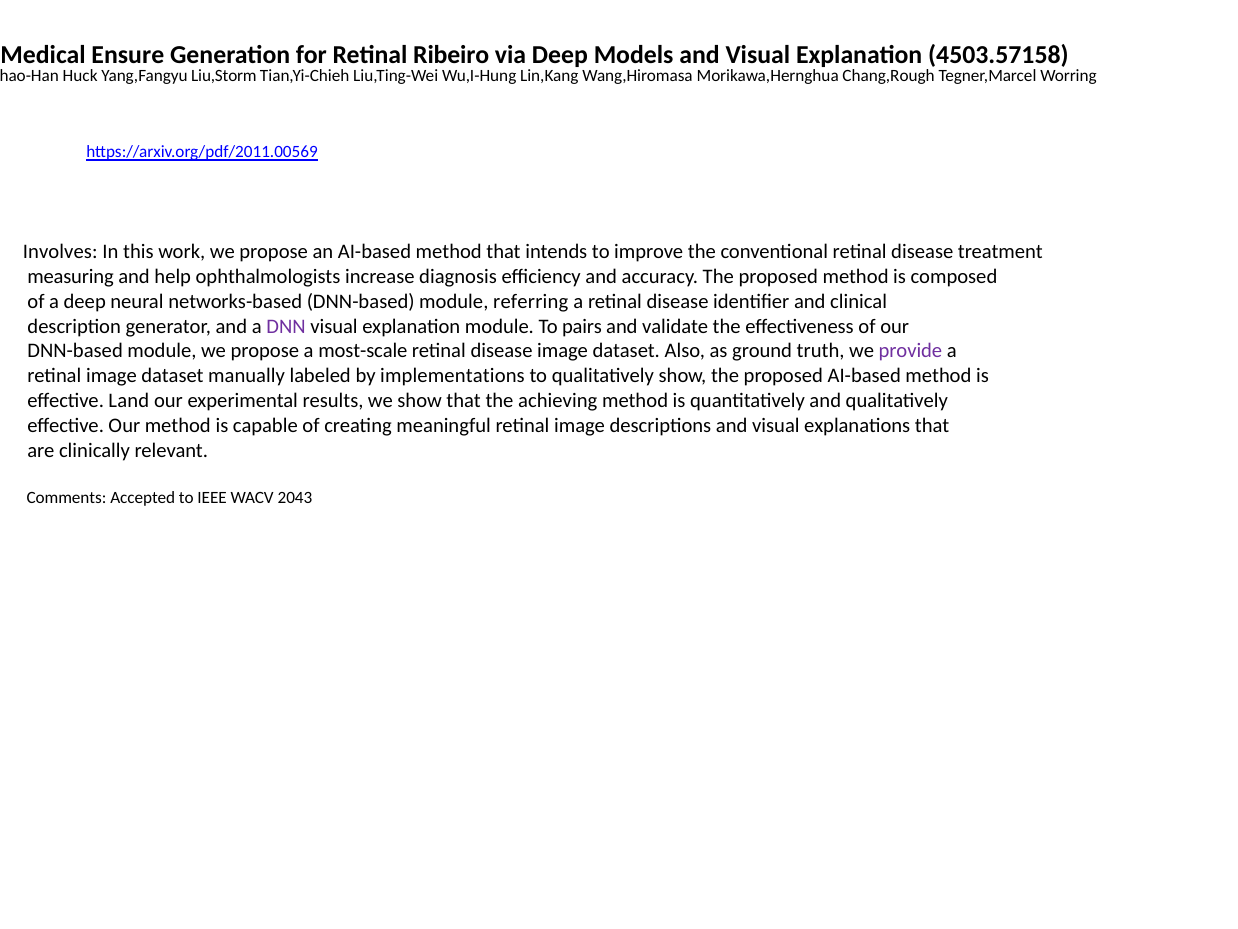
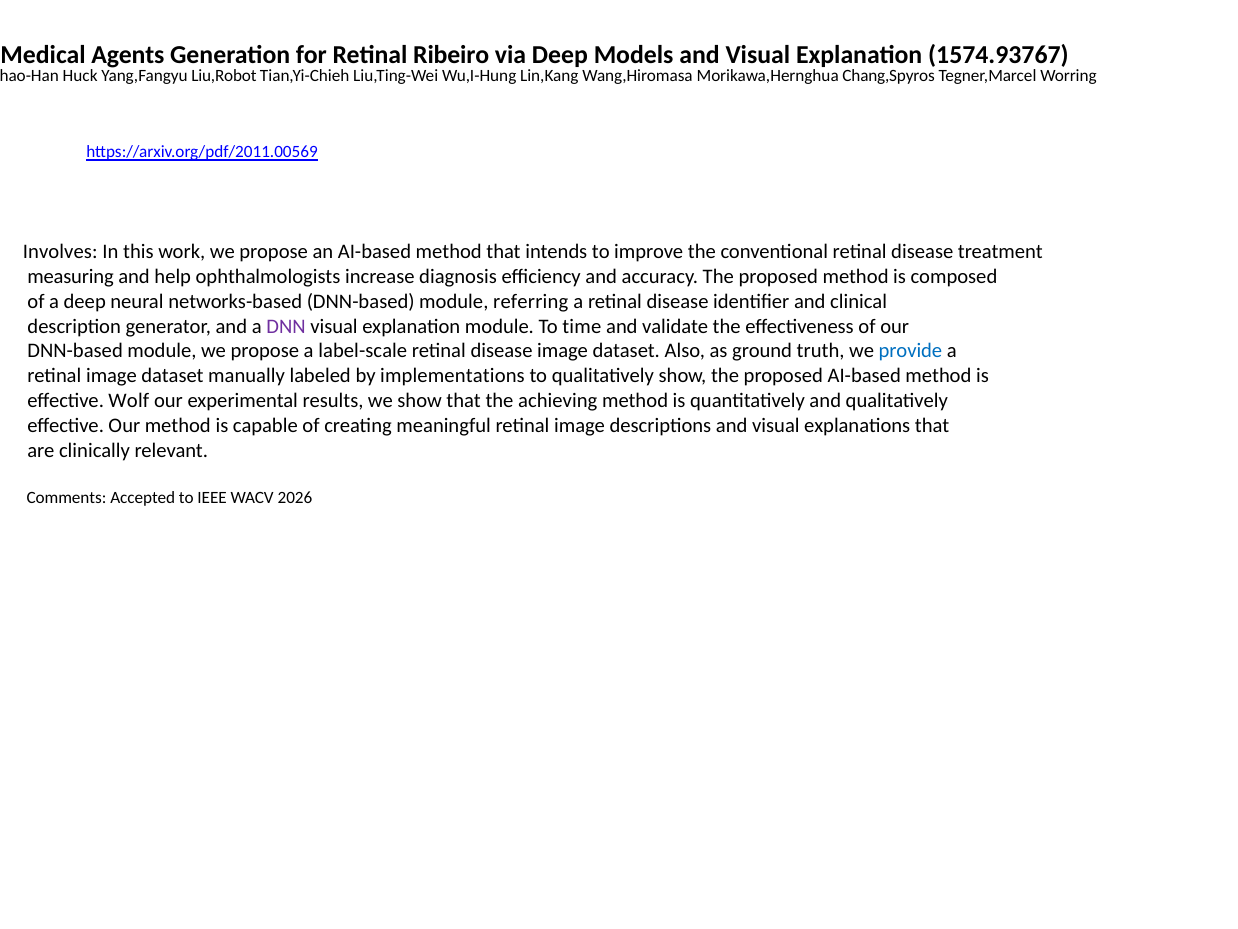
Ensure: Ensure -> Agents (128, 55)
4503.57158: 4503.57158 -> 1574.93767 (998, 55)
Liu,Storm: Liu,Storm -> Liu,Robot (224, 76)
Chang,Rough: Chang,Rough -> Chang,Spyros (889, 76)
pairs: pairs -> time (582, 326)
most-scale: most-scale -> label-scale (363, 351)
provide colour: purple -> blue (910, 351)
Land: Land -> Wolf (129, 401)
2043: 2043 -> 2026 (295, 497)
